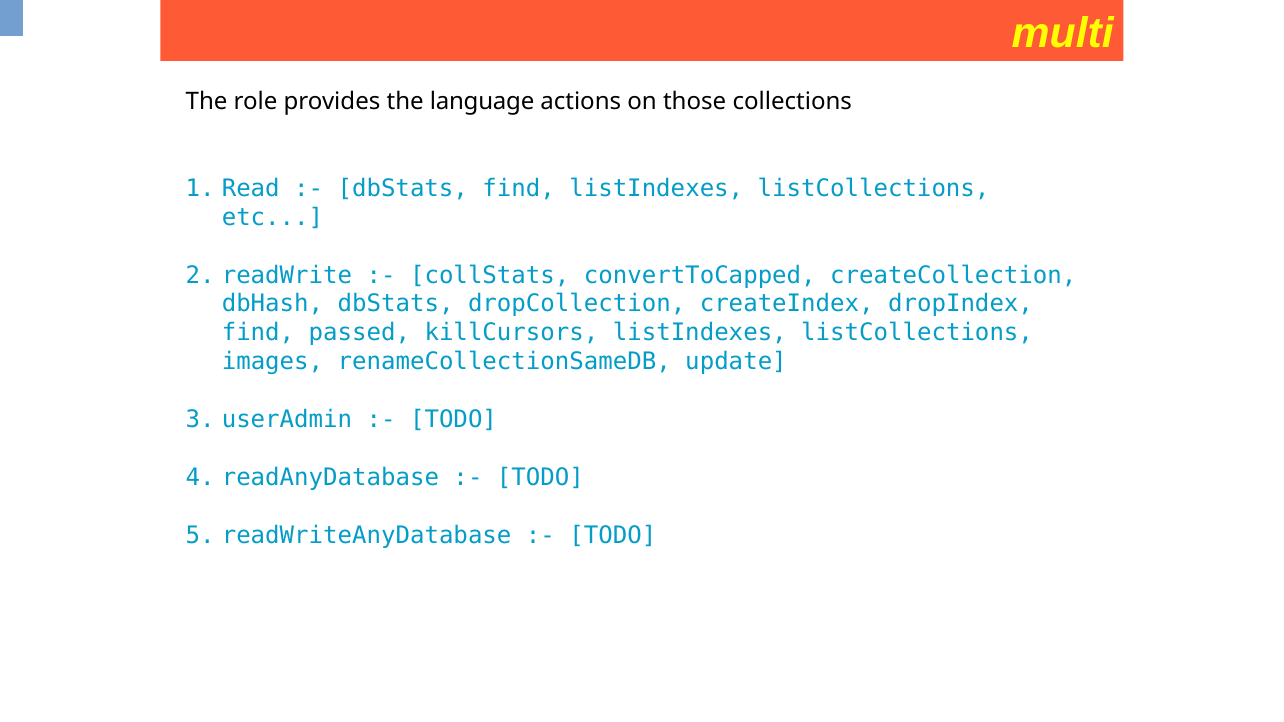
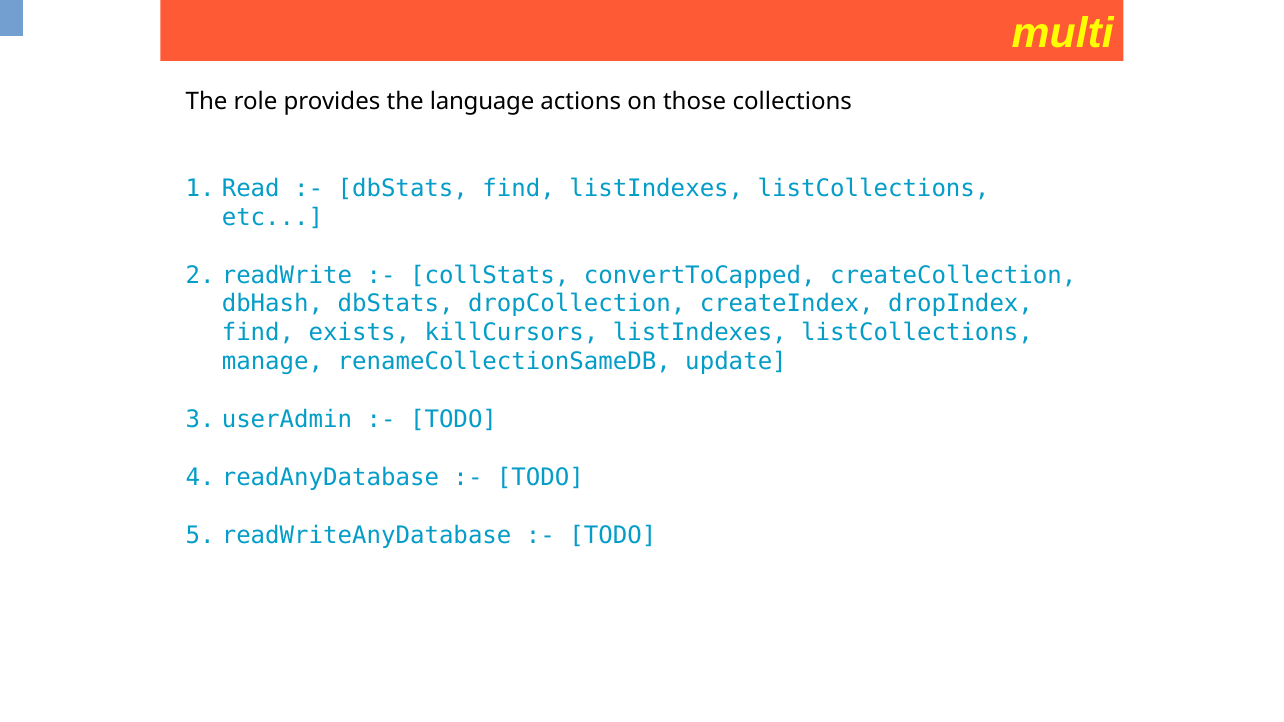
passed: passed -> exists (359, 333)
images: images -> manage (272, 362)
